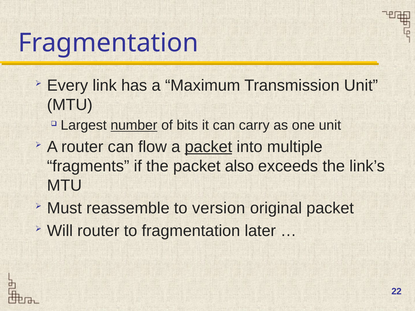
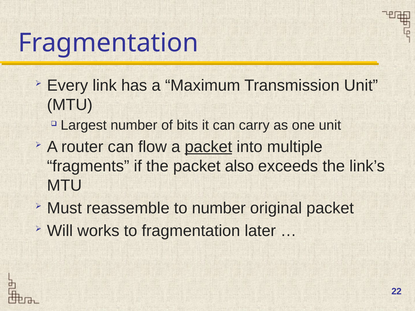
number underline: present -> none (134, 126)
to version: version -> number (219, 208)
Will router: router -> works (98, 231)
